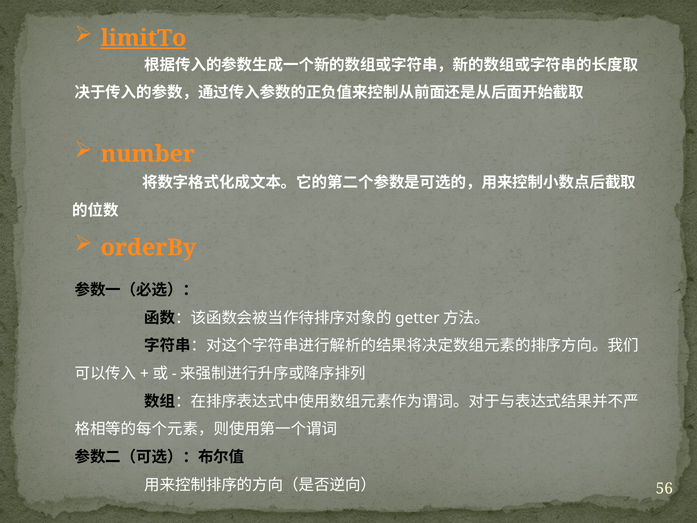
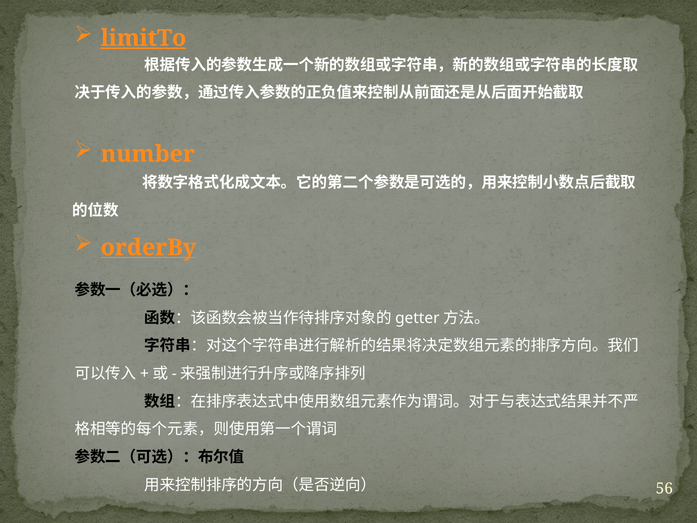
orderBy underline: none -> present (148, 247)
